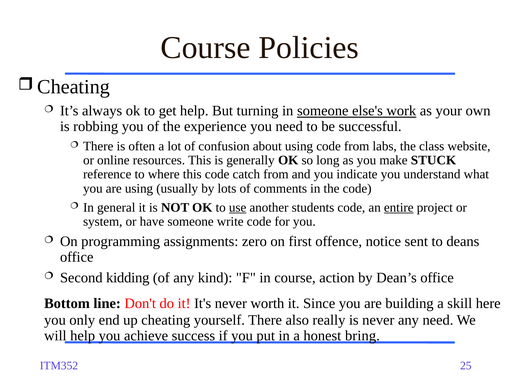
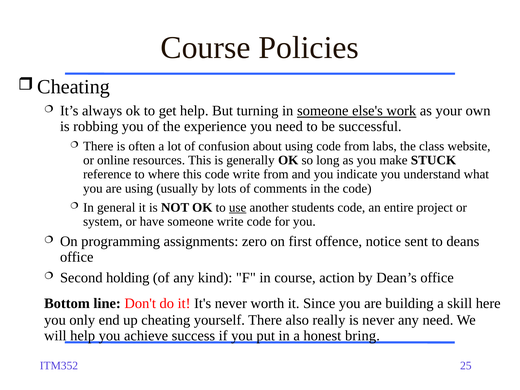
code catch: catch -> write (246, 174)
entire underline: present -> none (399, 208)
kidding: kidding -> holding (128, 278)
